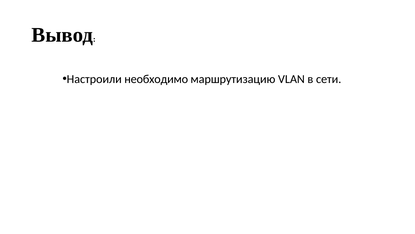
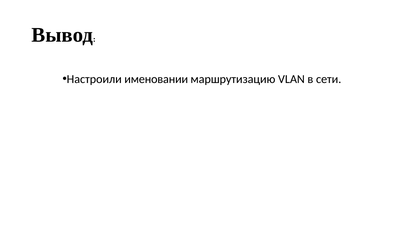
необходимо: необходимо -> именовании (156, 79)
